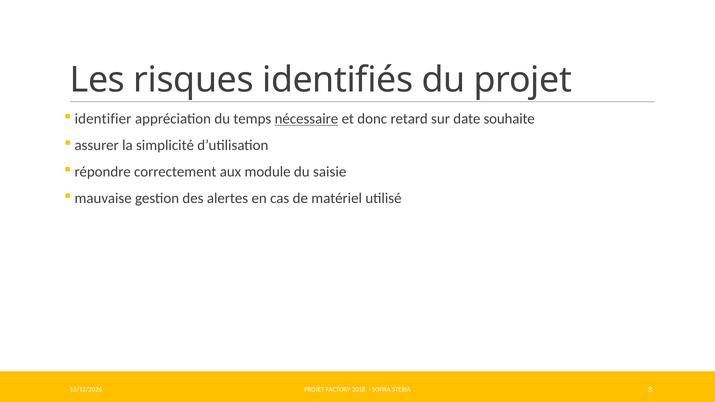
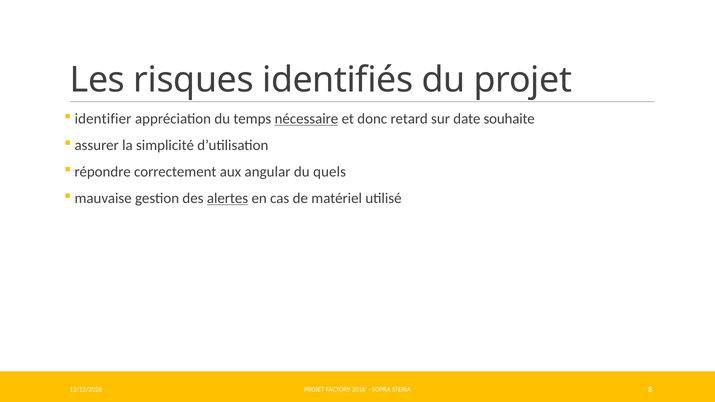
module: module -> angular (268, 172)
saisie: saisie -> quels (330, 172)
alertes underline: none -> present (228, 198)
